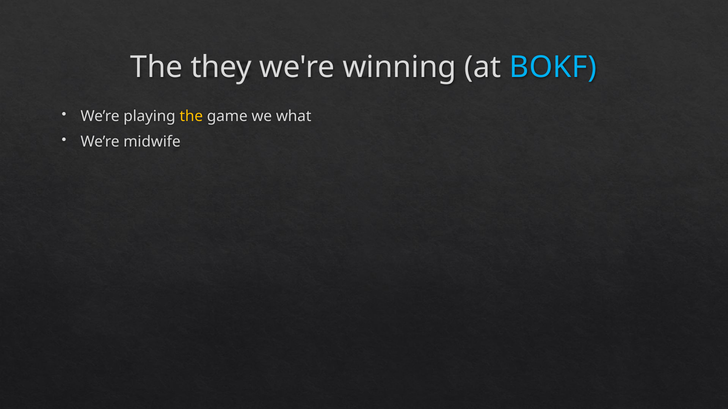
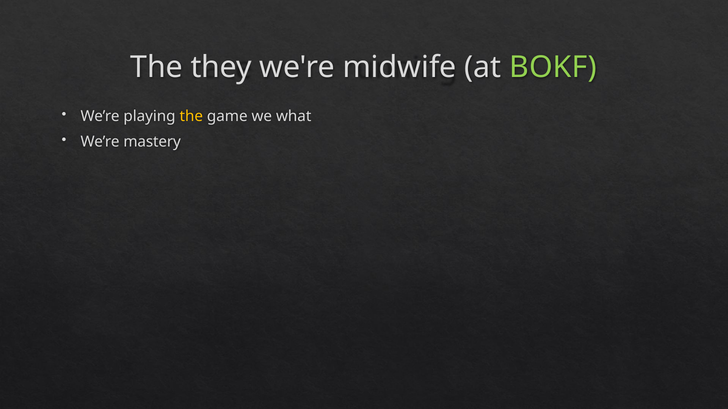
winning: winning -> midwife (400, 67)
BOKF colour: light blue -> light green (553, 67)
midwife: midwife -> mastery (152, 142)
